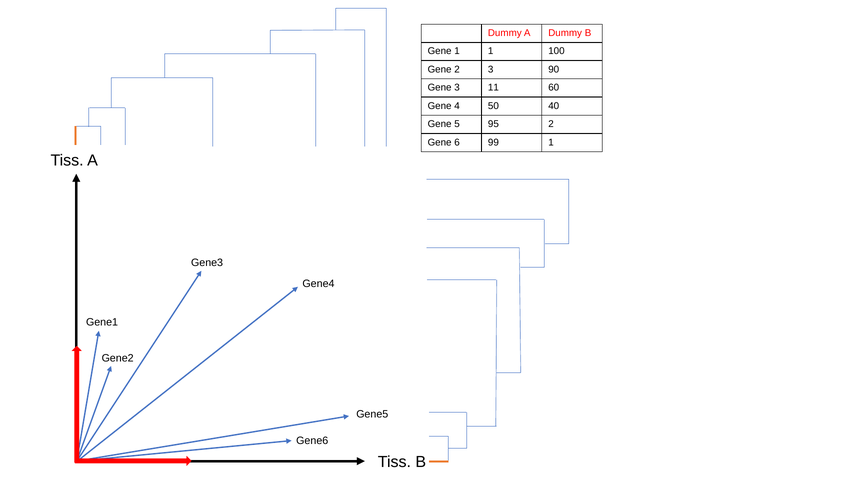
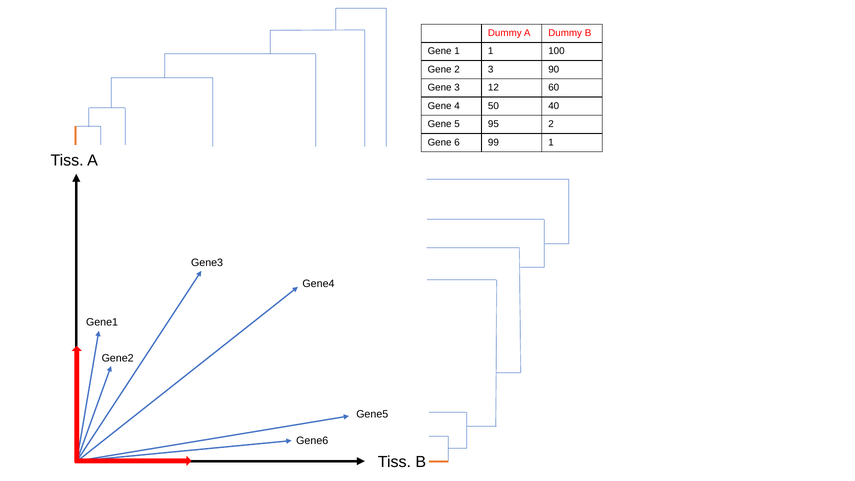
11: 11 -> 12 (493, 88)
